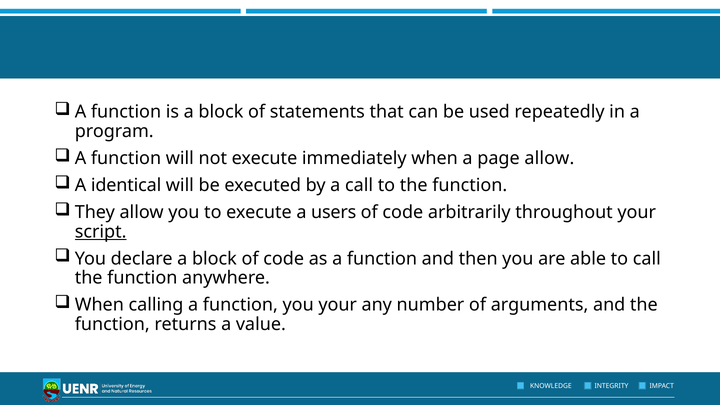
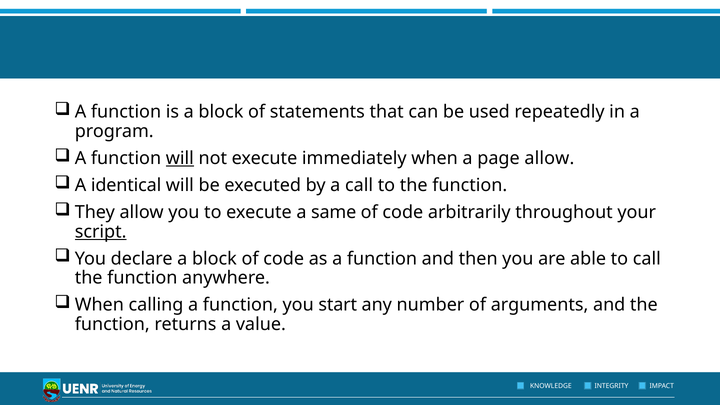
will underline: none -> present (180, 158)
users: users -> same (334, 212)
you your: your -> start (338, 305)
